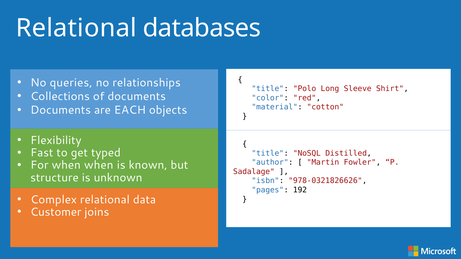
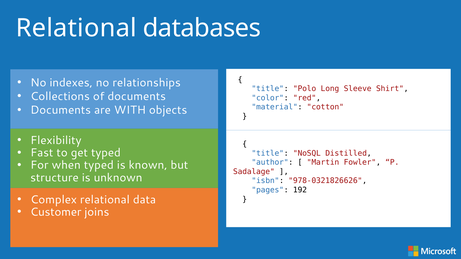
queries: queries -> indexes (71, 83)
EACH: EACH -> WITH (130, 110)
when when: when -> typed (99, 165)
